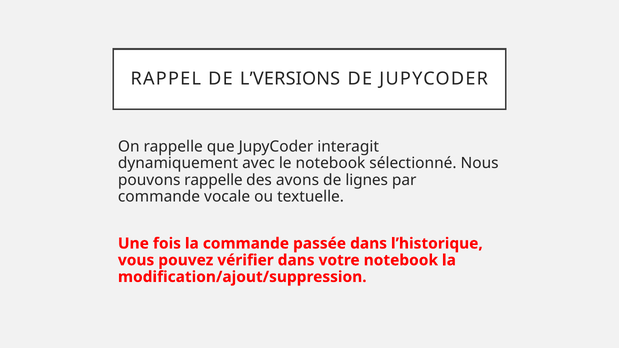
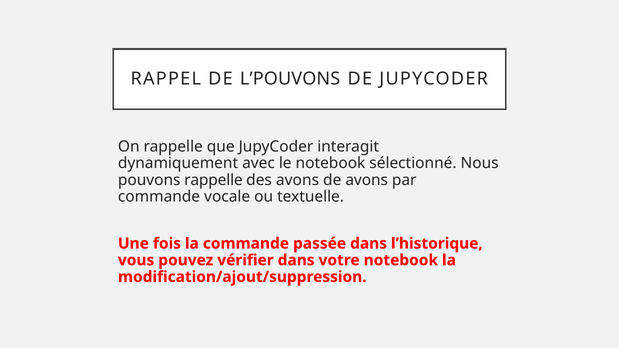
L’VERSIONS: L’VERSIONS -> L’POUVONS (290, 79)
de lignes: lignes -> avons (367, 180)
